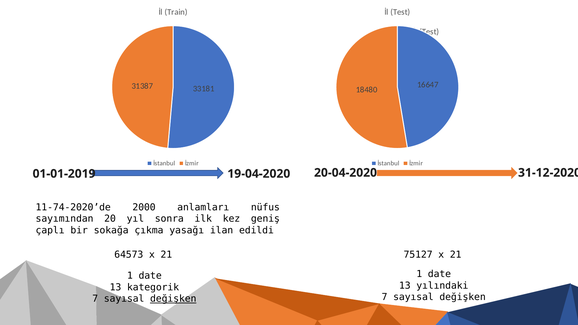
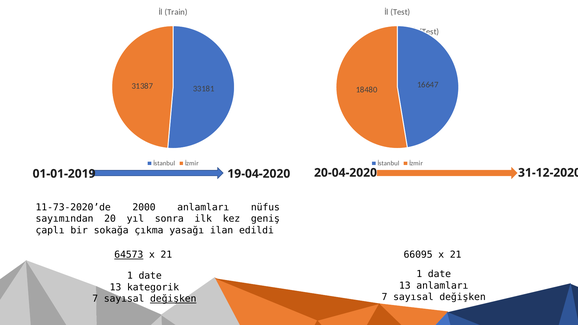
11-74-2020’de: 11-74-2020’de -> 11-73-2020’de (73, 207)
64573 underline: none -> present (129, 255)
75127: 75127 -> 66095 (418, 255)
13 yılındaki: yılındaki -> anlamları (442, 286)
